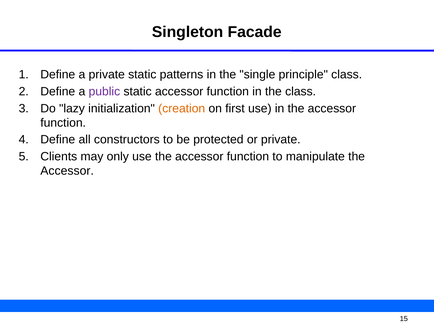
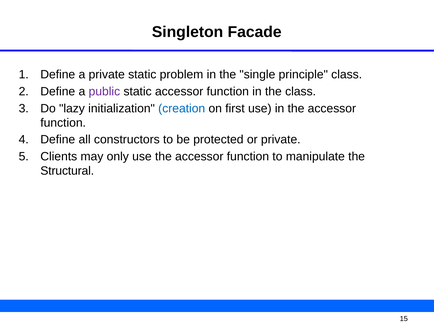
patterns: patterns -> problem (182, 75)
creation colour: orange -> blue (182, 109)
Accessor: Accessor -> Structural (67, 171)
